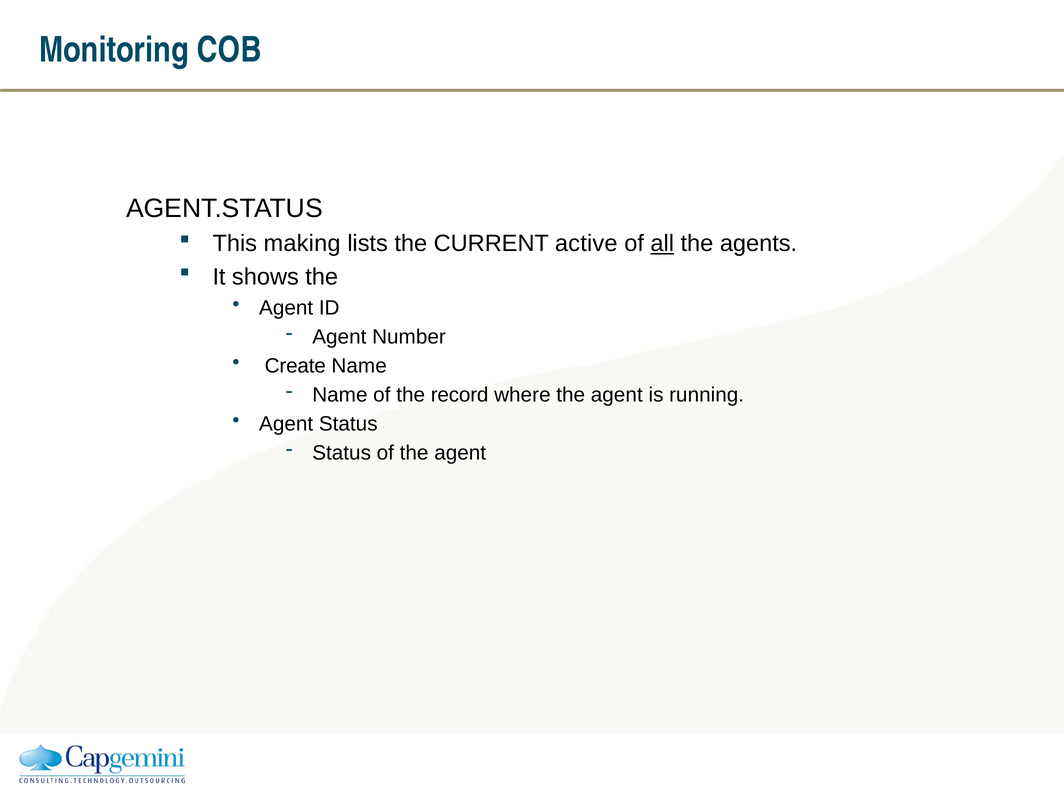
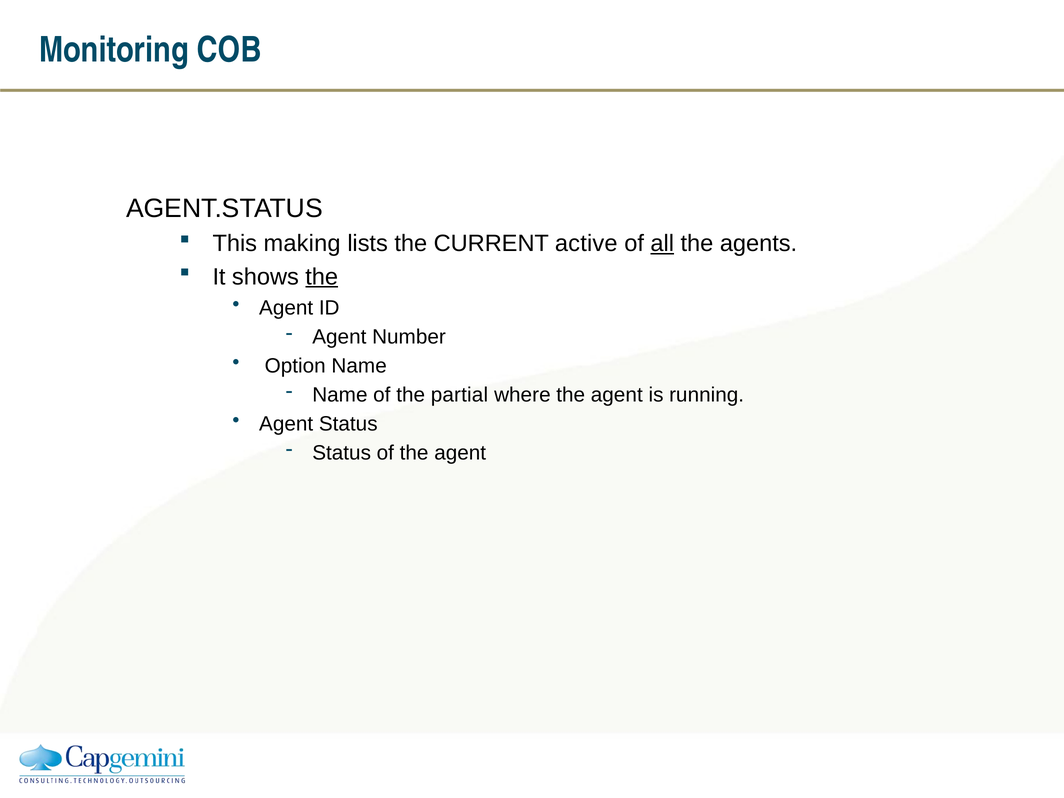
the underline: none -> present (322, 277)
Create: Create -> Option (295, 366)
record: record -> partial (459, 395)
